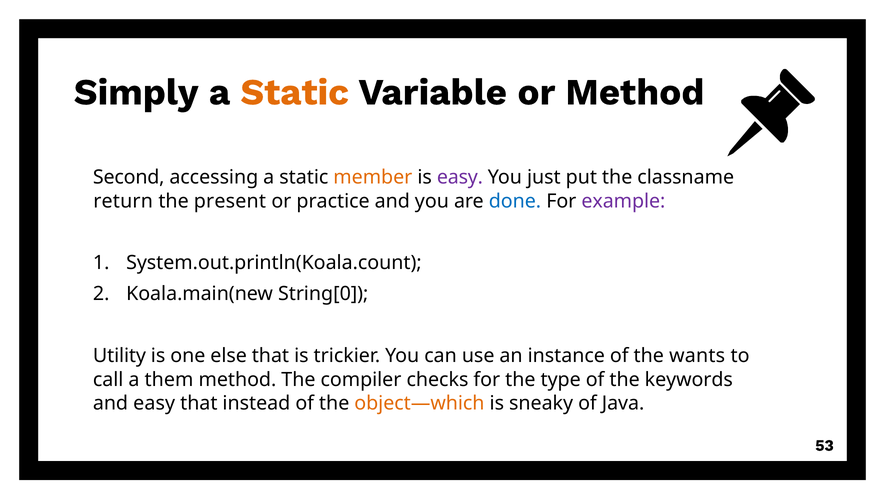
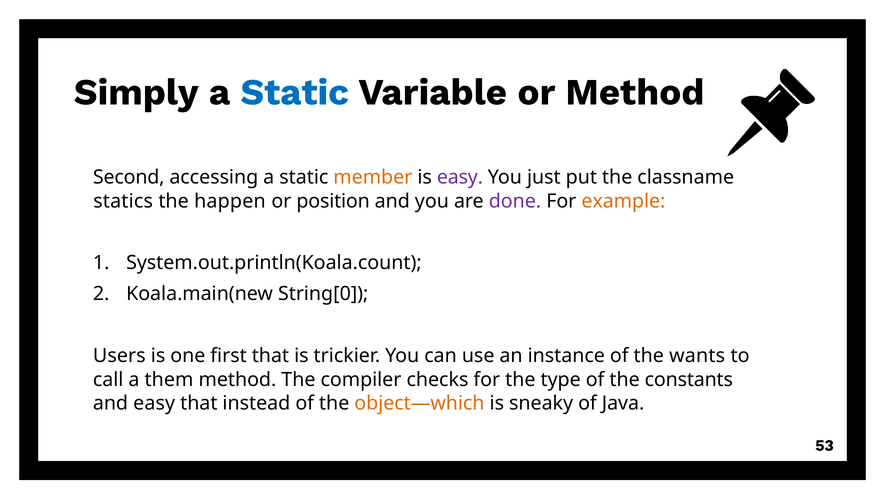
Static colour: orange -> blue (295, 92)
return: return -> statics (123, 201)
present: present -> happen (230, 201)
practice: practice -> position (333, 201)
done colour: blue -> purple (515, 201)
example colour: purple -> orange (623, 201)
Utility: Utility -> Users (119, 356)
else: else -> first (229, 356)
keywords: keywords -> constants (689, 379)
